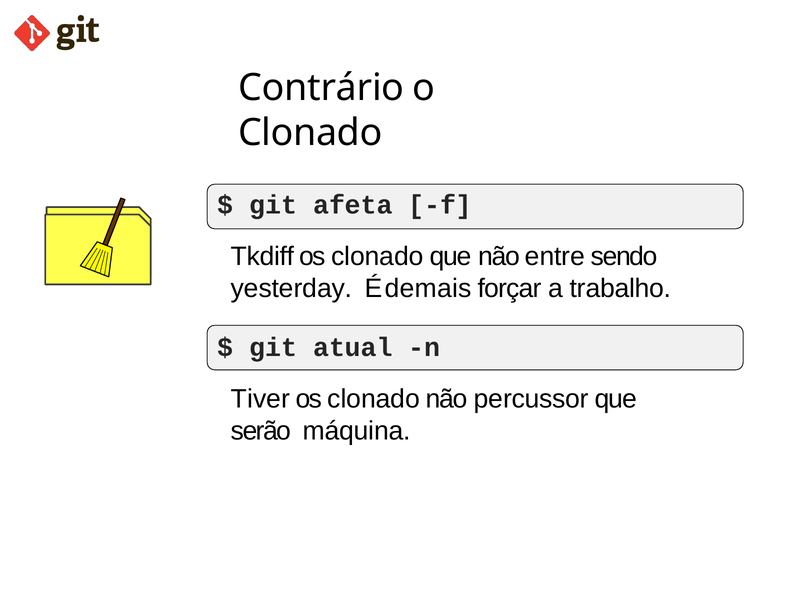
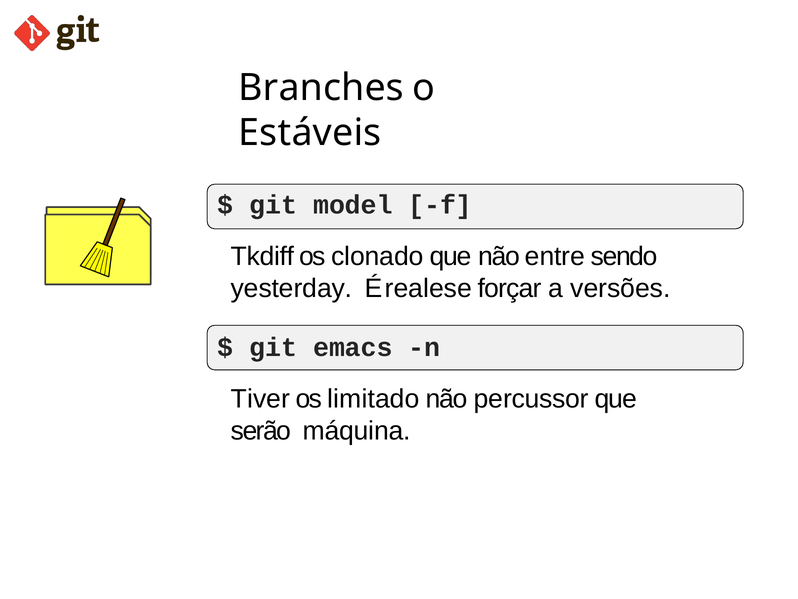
Contrário: Contrário -> Branches (321, 88)
Clonado: Clonado -> Estáveis (310, 133)
afeta: afeta -> model (353, 205)
demais: demais -> realese (428, 288)
trabalho: trabalho -> versões (620, 288)
atual: atual -> emacs (353, 347)
clonado: clonado -> limitado (374, 398)
